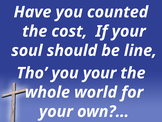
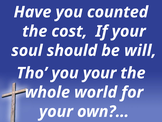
line: line -> will (140, 50)
